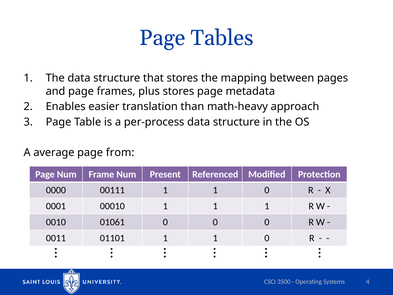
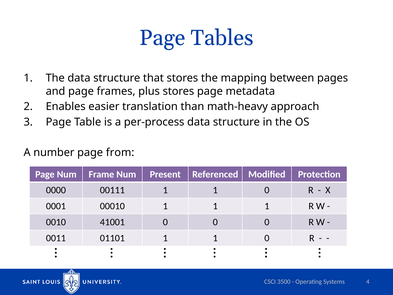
average: average -> number (54, 152)
01061: 01061 -> 41001 (112, 222)
